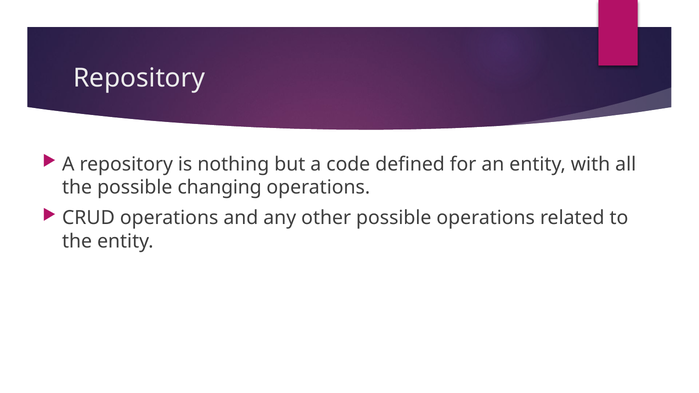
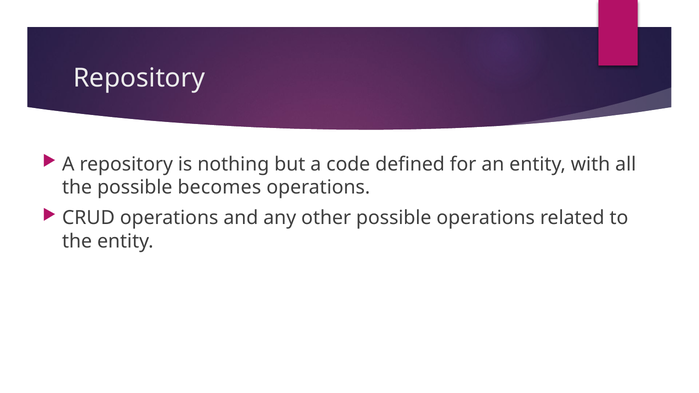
changing: changing -> becomes (219, 188)
